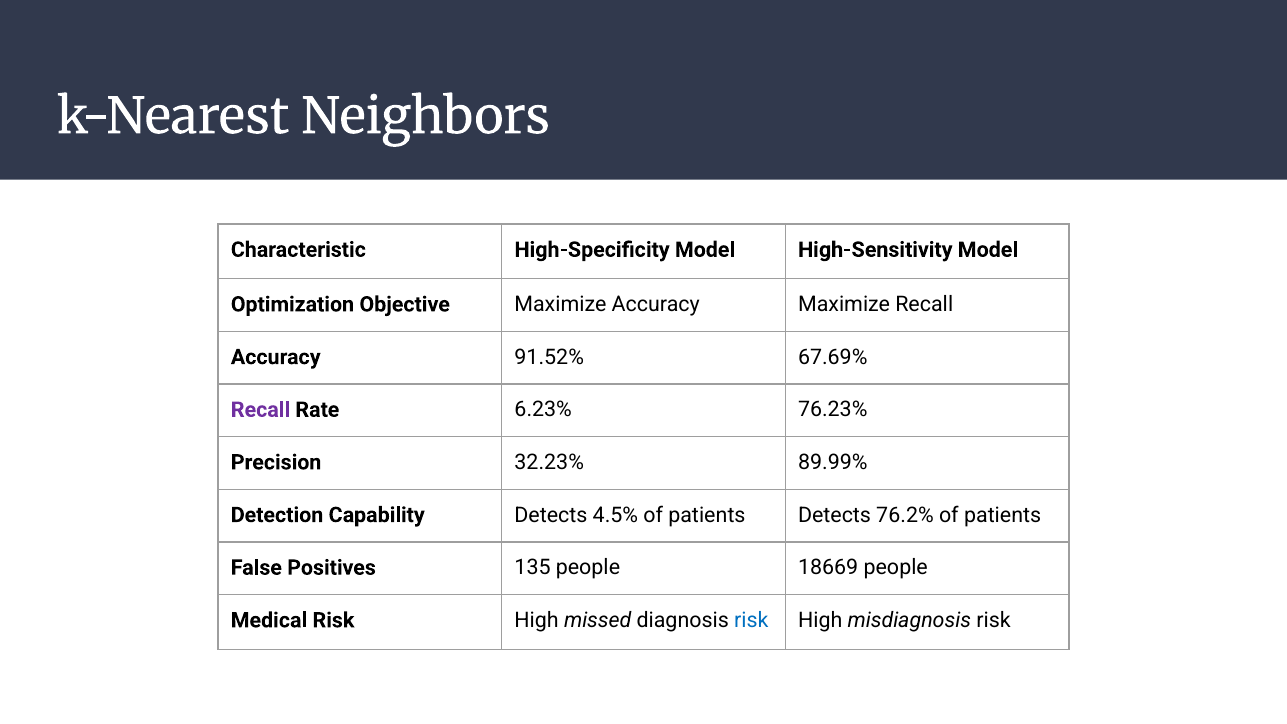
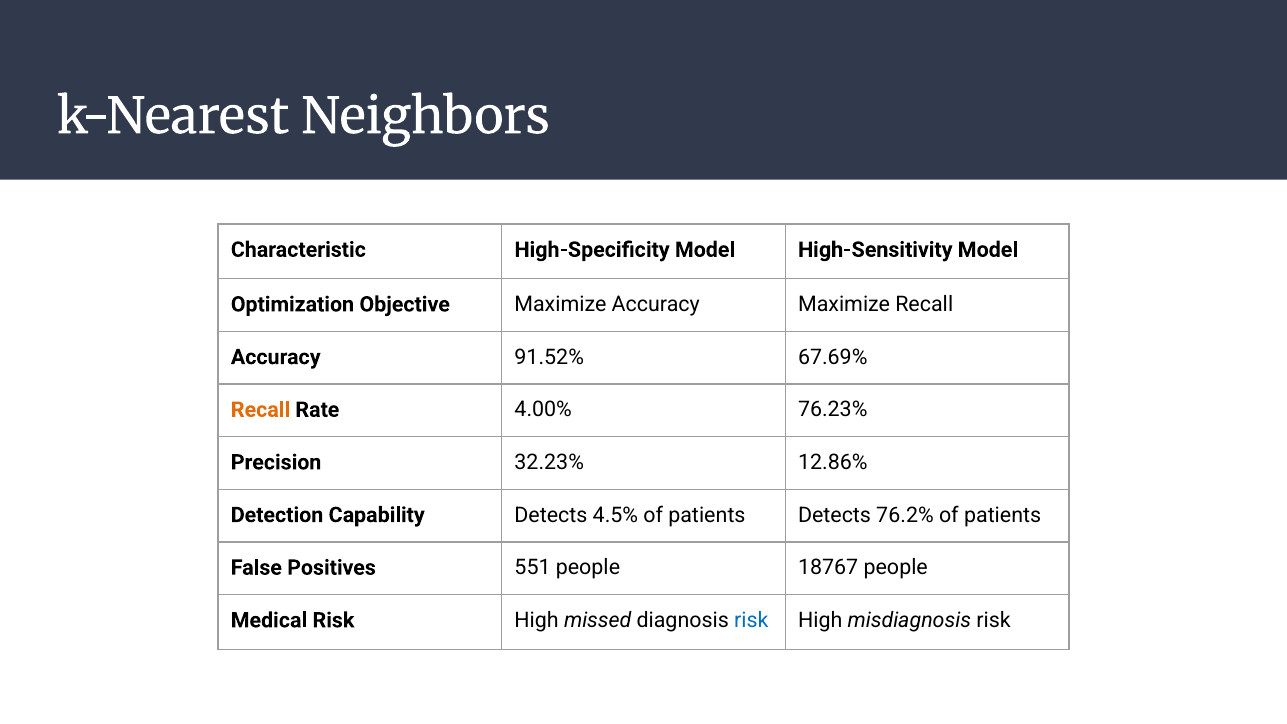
Recall colour: purple -> orange (260, 410)
6.23%: 6.23% -> 4.00% (543, 410)
89.99%: 89.99% -> 12.86% (833, 462)
135: 135 -> 551 (533, 568)
18669: 18669 -> 18767 (828, 568)
